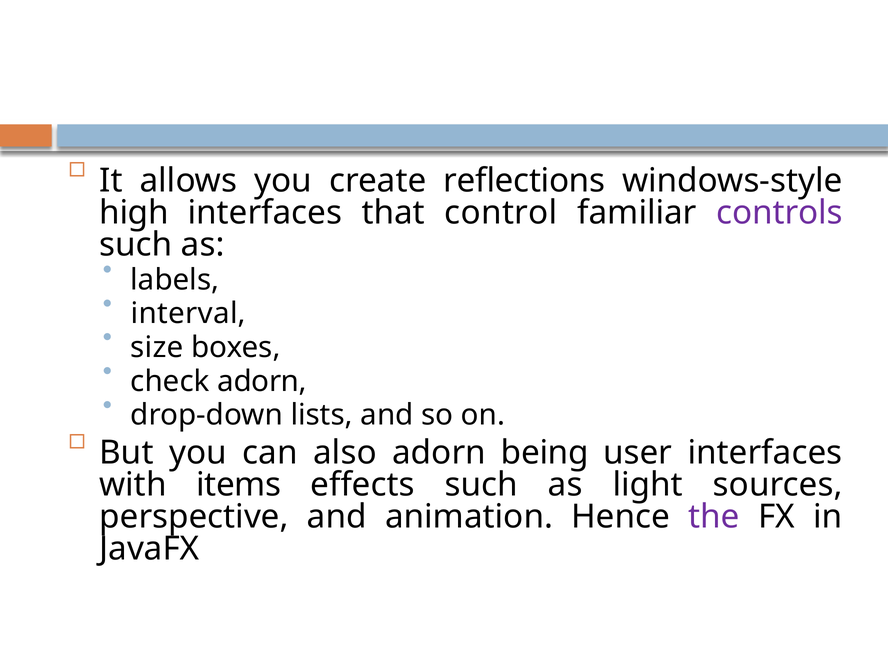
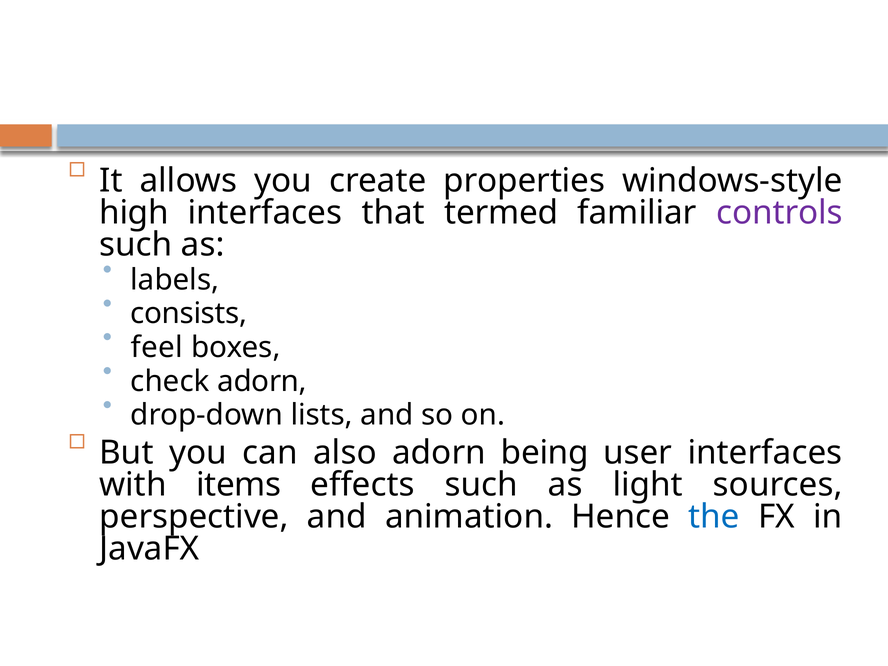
reflections: reflections -> properties (524, 181)
control: control -> termed (501, 213)
interval: interval -> consists (189, 314)
size: size -> feel (157, 347)
the colour: purple -> blue (714, 517)
